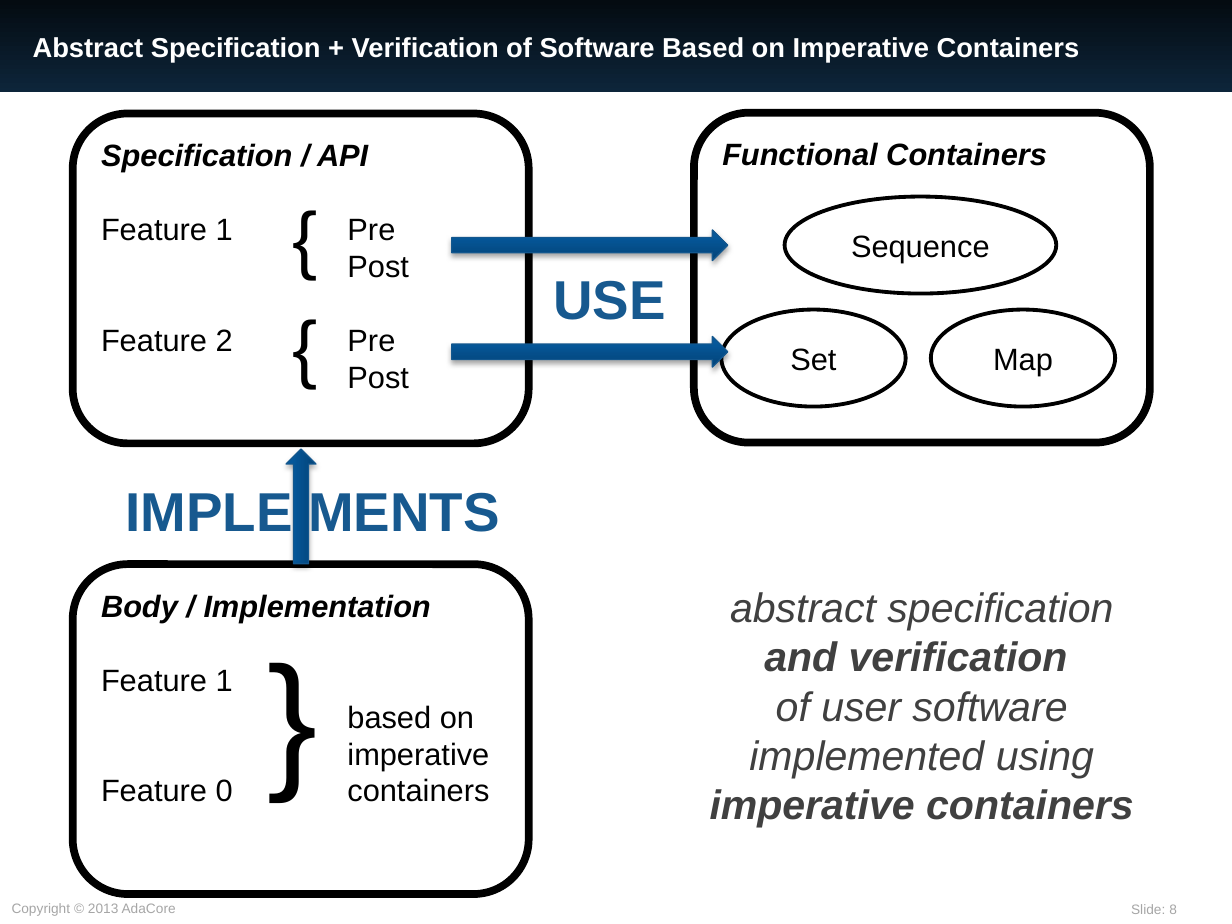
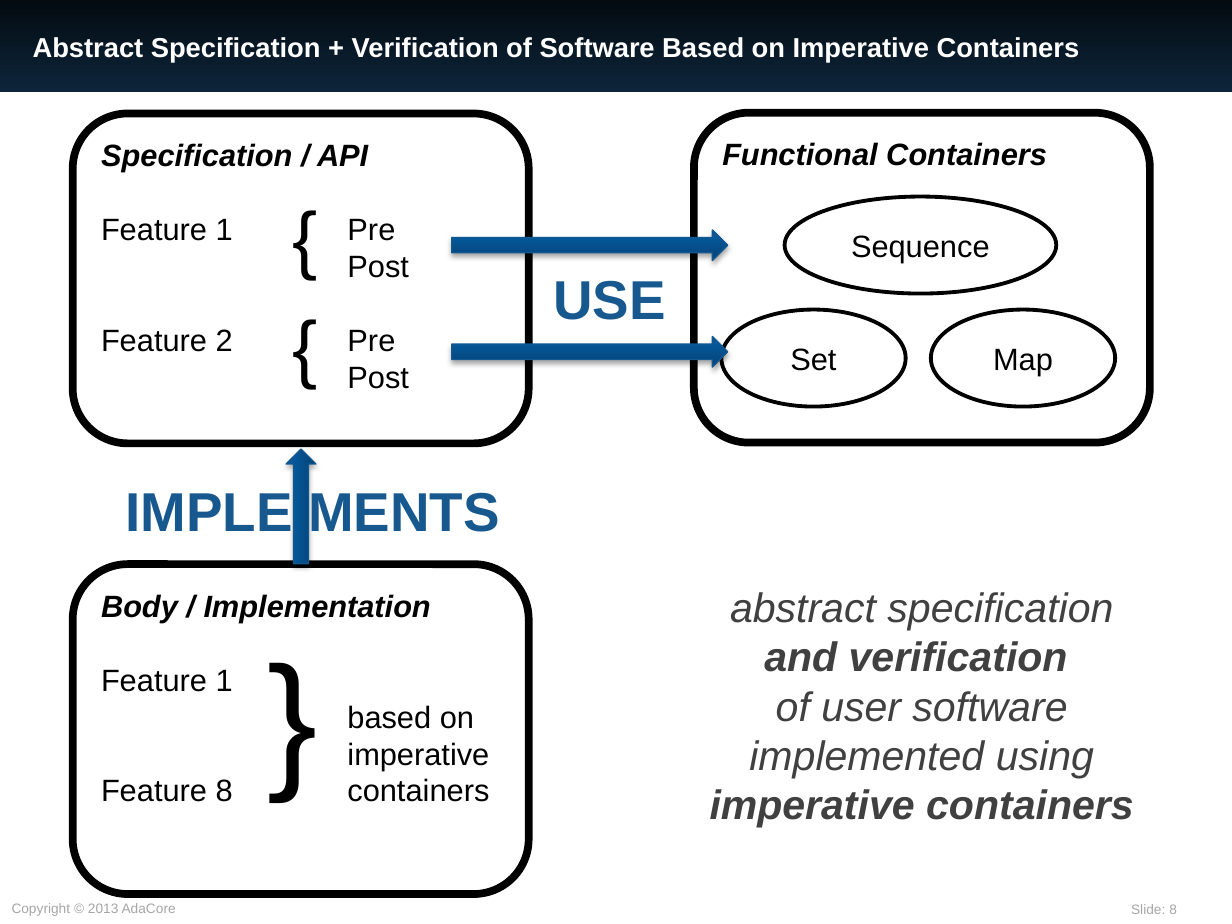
Feature 0: 0 -> 8 (224, 792)
